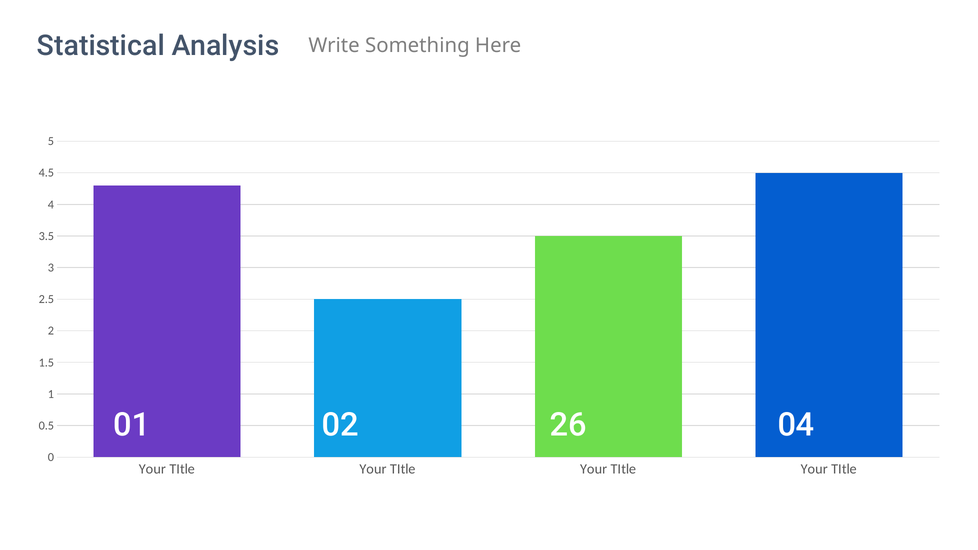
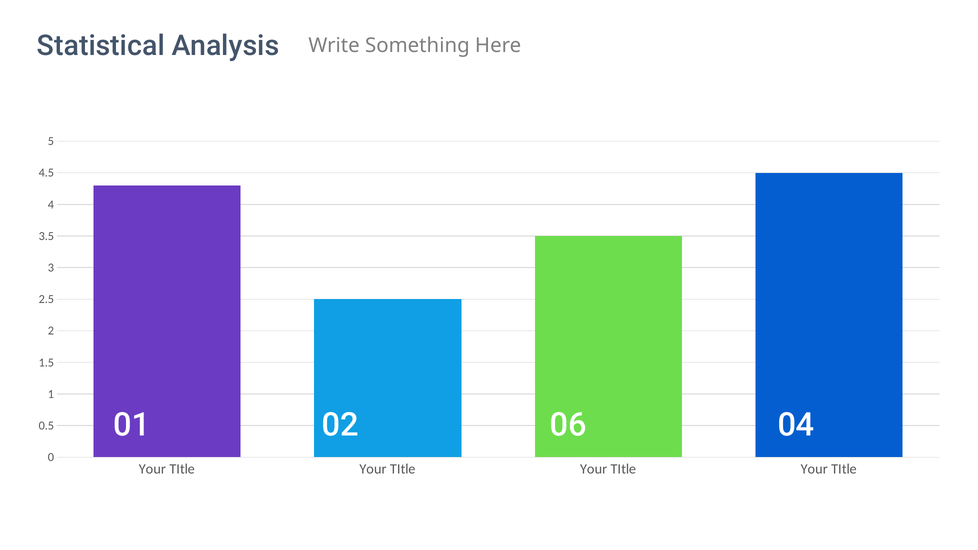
26: 26 -> 06 (568, 425)
